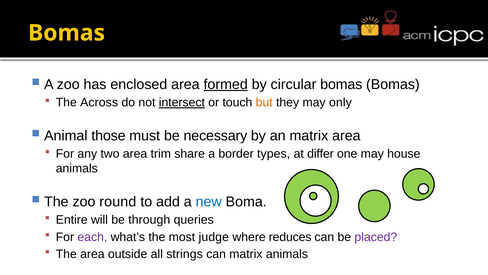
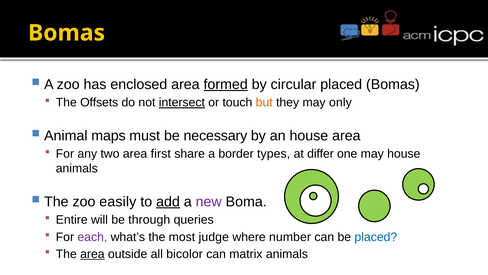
circular bomas: bomas -> placed (341, 84)
Across: Across -> Offsets (99, 102)
those: those -> maps (108, 135)
an matrix: matrix -> house (309, 135)
trim: trim -> first (161, 154)
round: round -> easily (118, 201)
add underline: none -> present (168, 201)
new colour: blue -> purple (209, 201)
reduces: reduces -> number (290, 237)
placed colour: purple -> blue (376, 237)
area underline: none -> present (92, 254)
strings: strings -> bicolor (185, 254)
